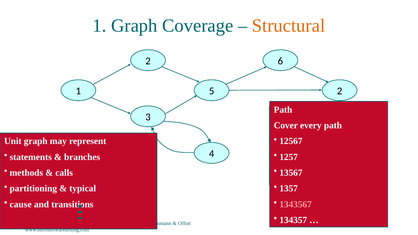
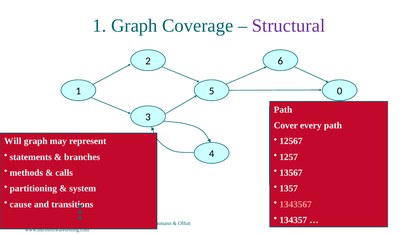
Structural colour: orange -> purple (289, 26)
1 2: 2 -> 0 (340, 91)
Unit: Unit -> Will (13, 141)
typical: typical -> system (83, 189)
